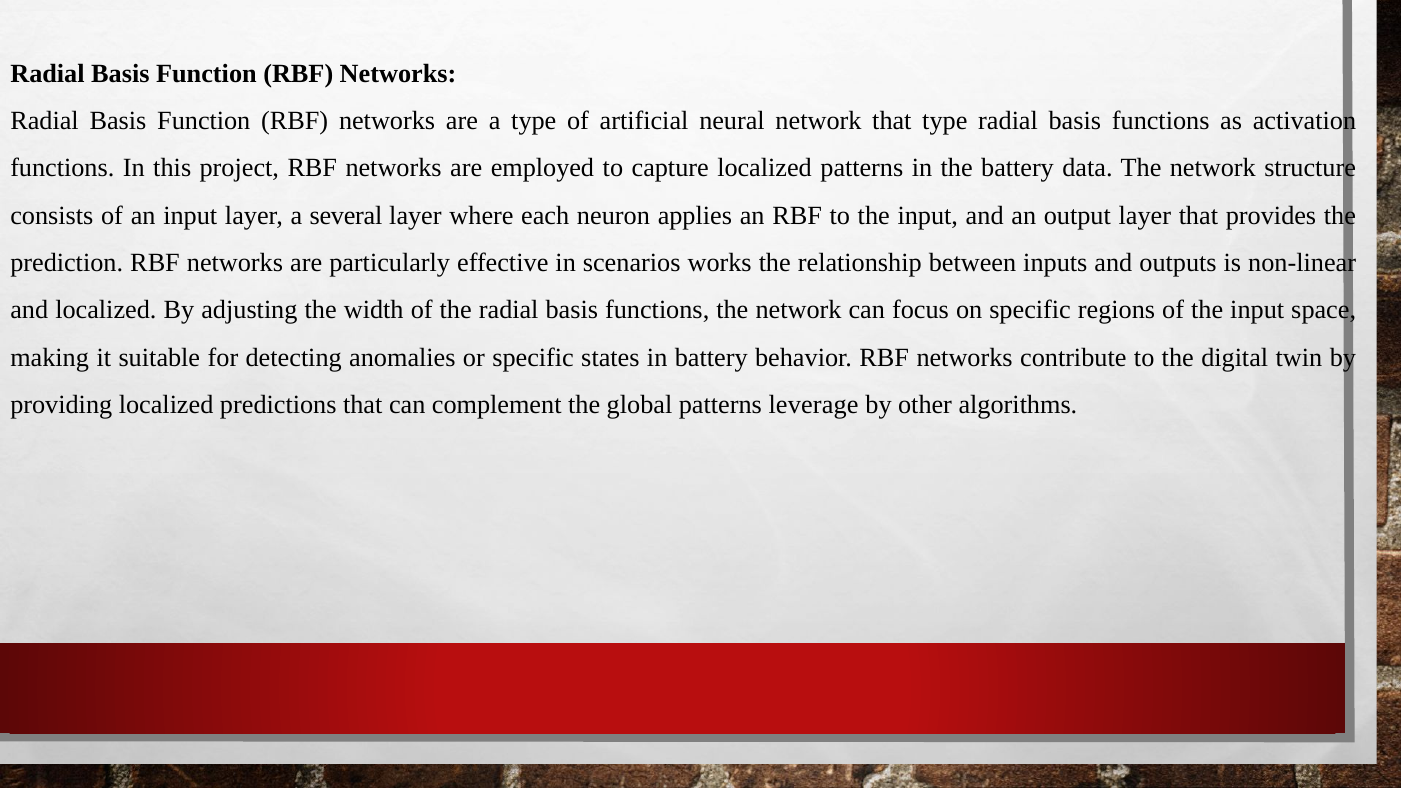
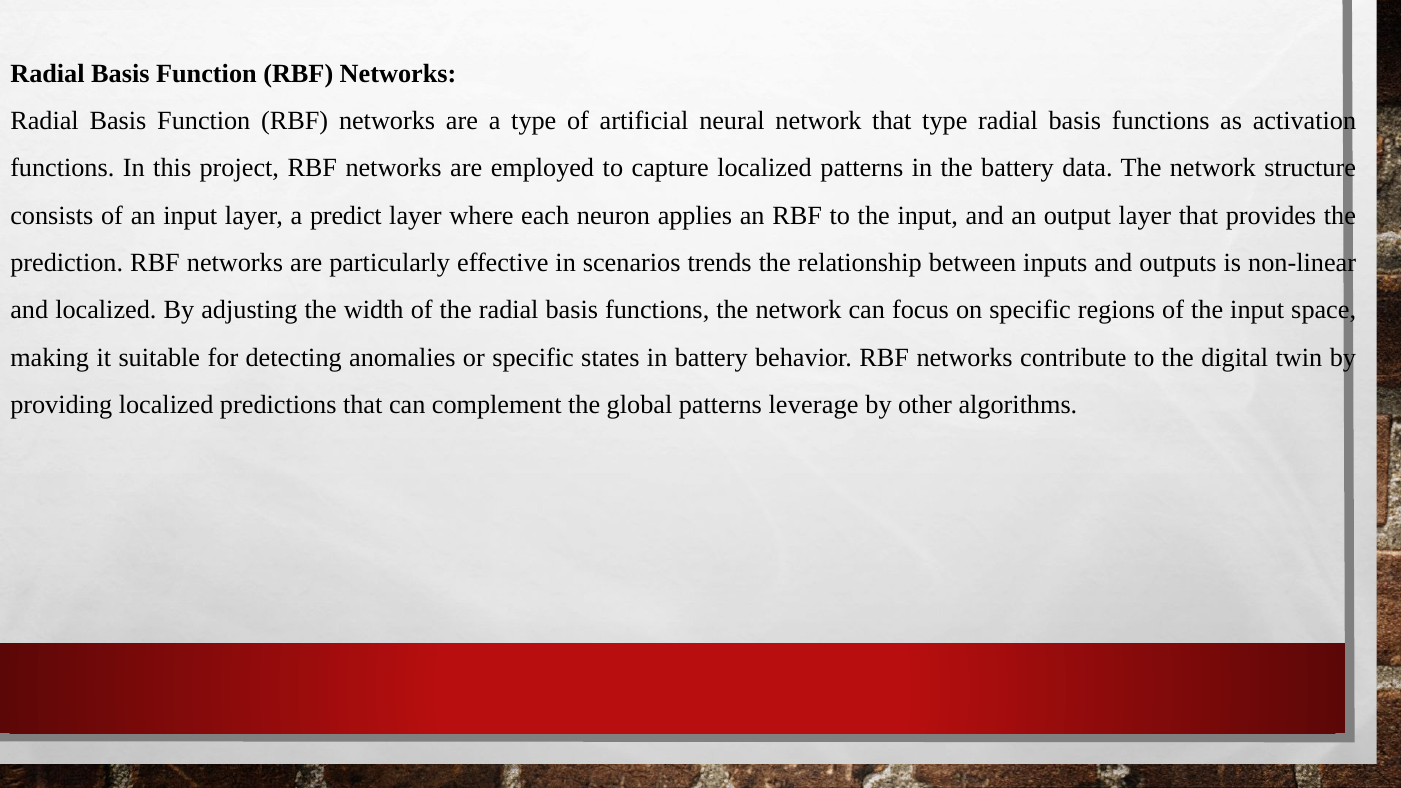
several: several -> predict (346, 216)
works: works -> trends (720, 263)
